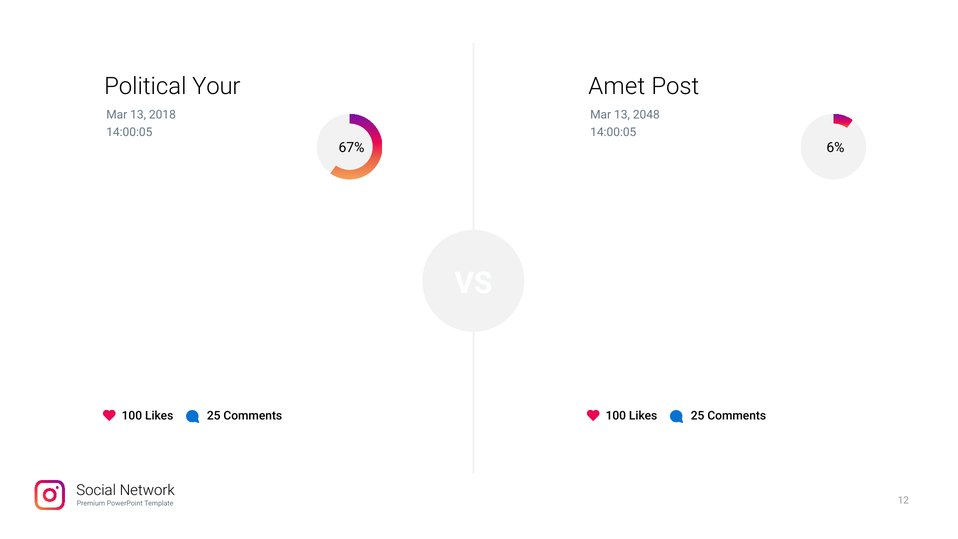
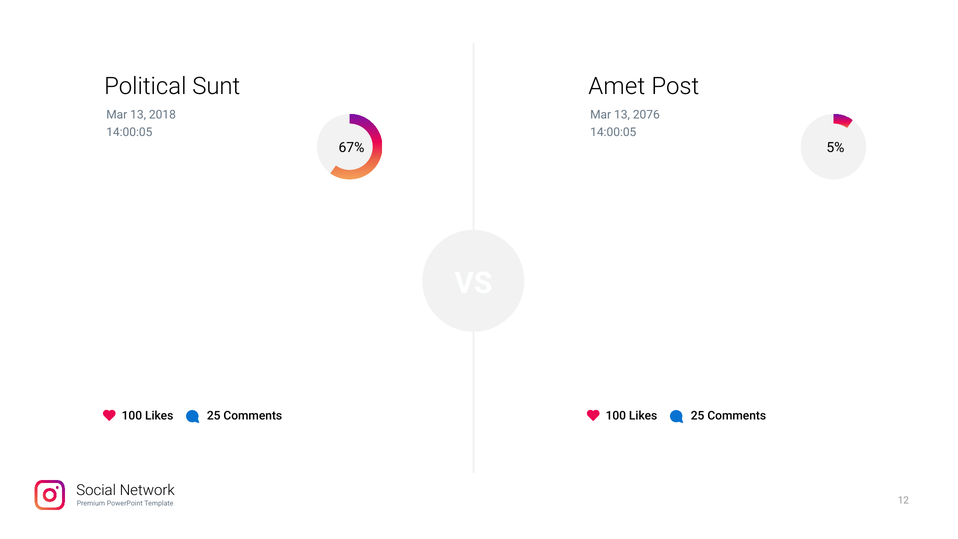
Your: Your -> Sunt (216, 86)
2048: 2048 -> 2076 (646, 115)
6%: 6% -> 5% (835, 148)
